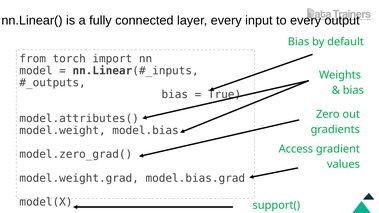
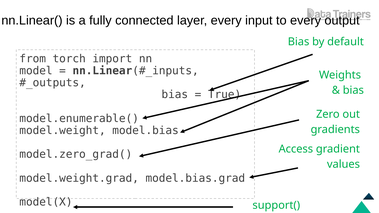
model.attributes(: model.attributes( -> model.enumerable( (79, 119)
